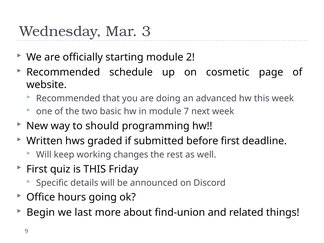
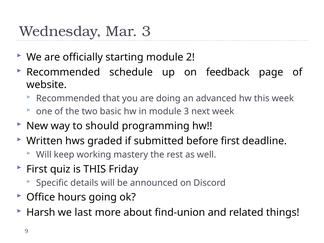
cosmetic: cosmetic -> feedback (228, 72)
module 7: 7 -> 3 (186, 111)
changes: changes -> mastery (131, 155)
Begin: Begin -> Harsh (41, 212)
